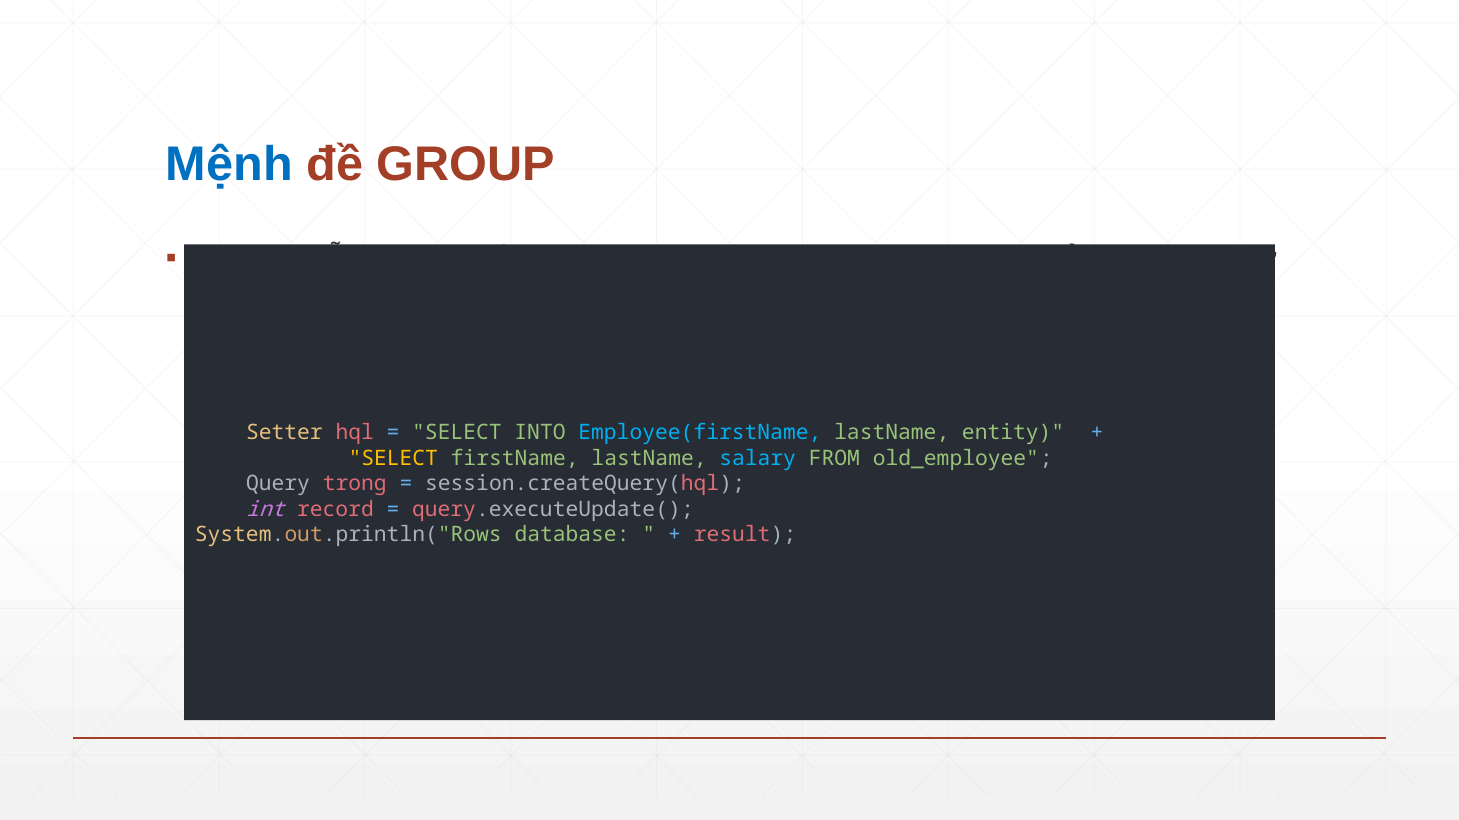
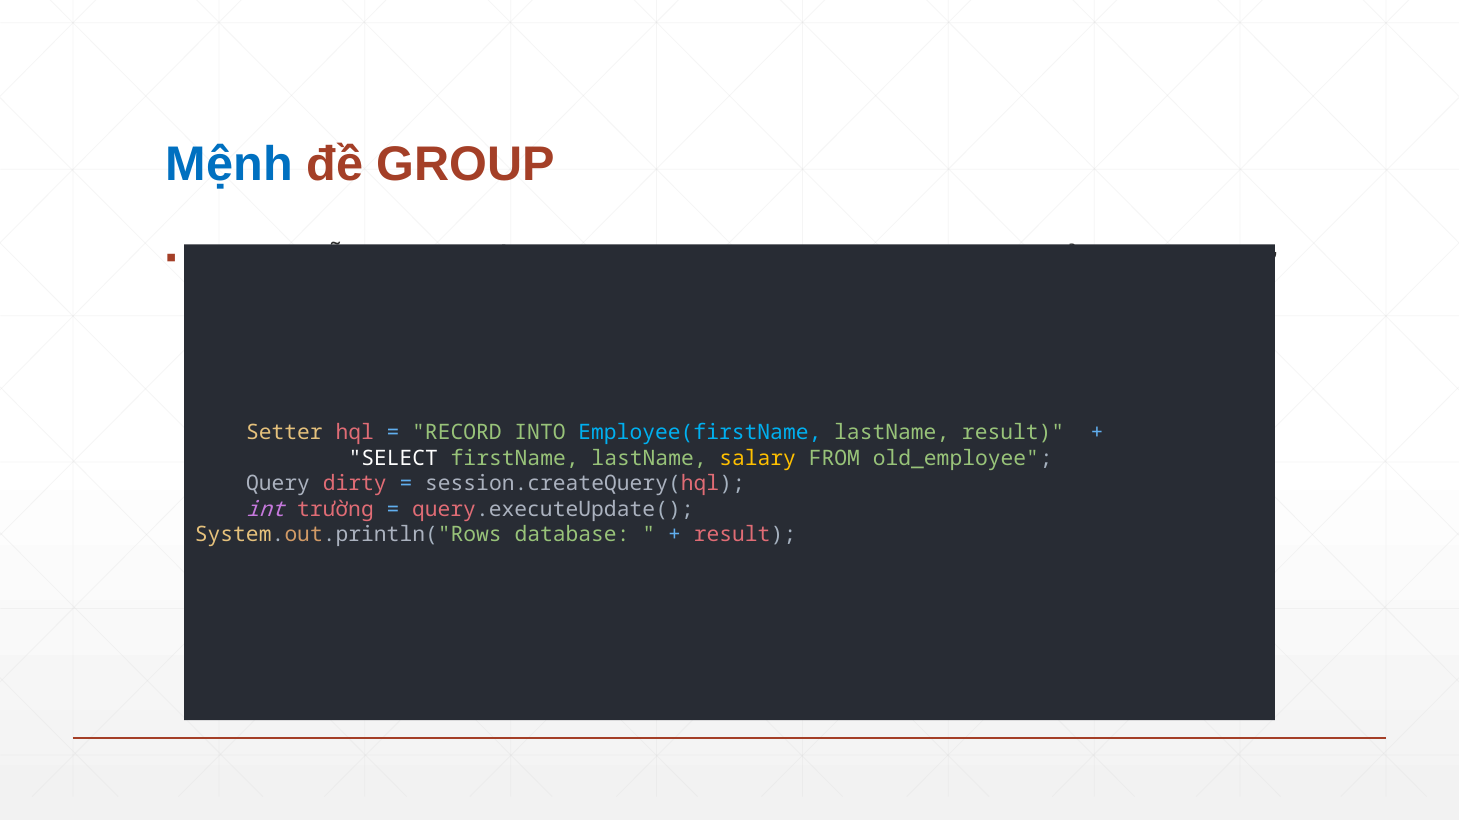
SELECT: SELECT -> RECORD (457, 433)
lastName entity: entity -> result (1013, 433)
SELECT colour: yellow -> white (393, 459)
salary colour: light blue -> yellow (758, 459)
trong: trong -> dirty (355, 484)
record: record -> trường (335, 510)
